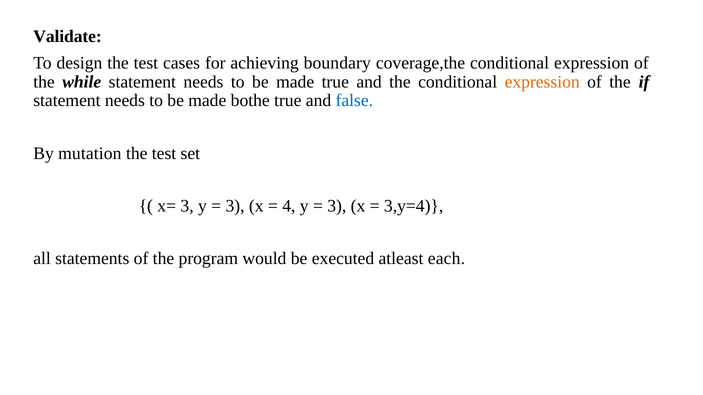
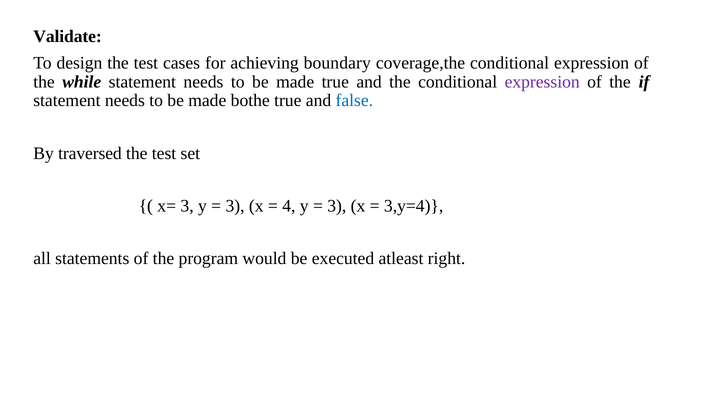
expression colour: orange -> purple (542, 82)
mutation: mutation -> traversed (90, 153)
each: each -> right (447, 259)
